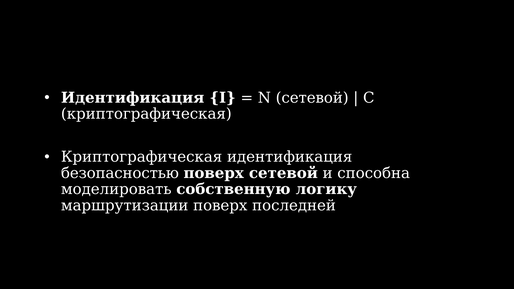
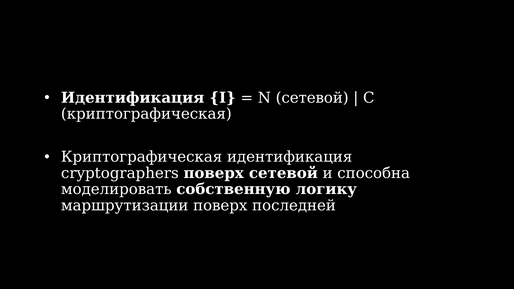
безопасностью: безопасностью -> cryptographers (120, 173)
